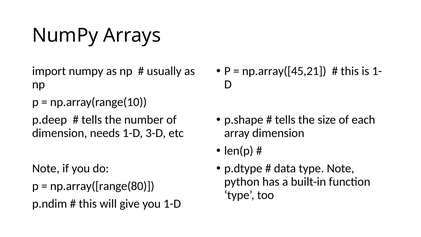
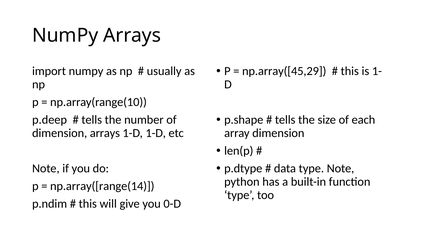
np.array([45,21: np.array([45,21 -> np.array([45,29 (284, 71)
dimension needs: needs -> arrays (105, 133)
1-D 3-D: 3-D -> 1-D (156, 133)
np.array([range(80: np.array([range(80 -> np.array([range(14 (102, 186)
you 1-D: 1-D -> 0-D (172, 204)
